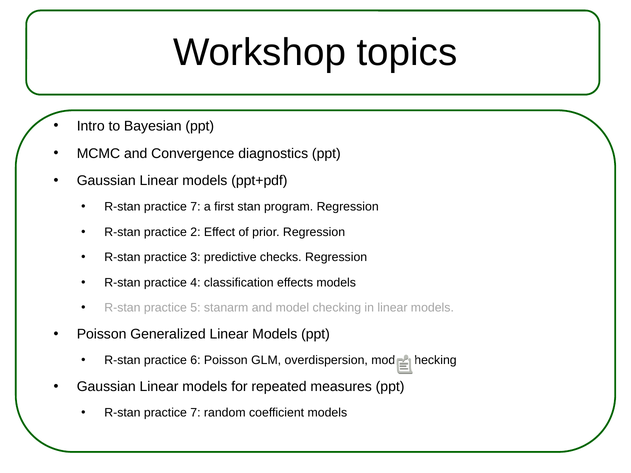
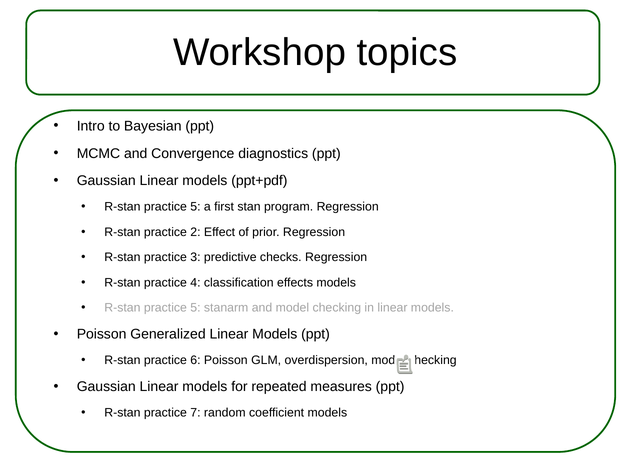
7: 7 -> 5 (195, 207)
